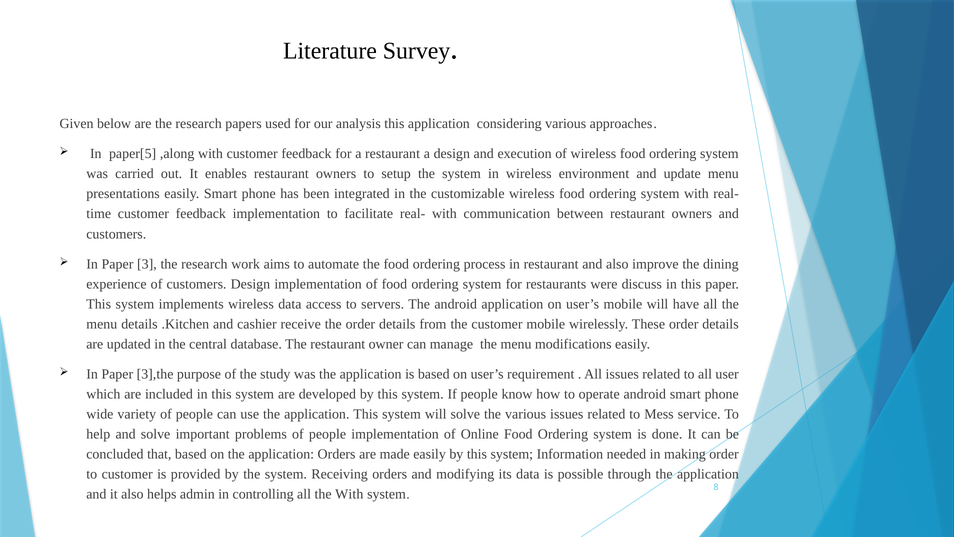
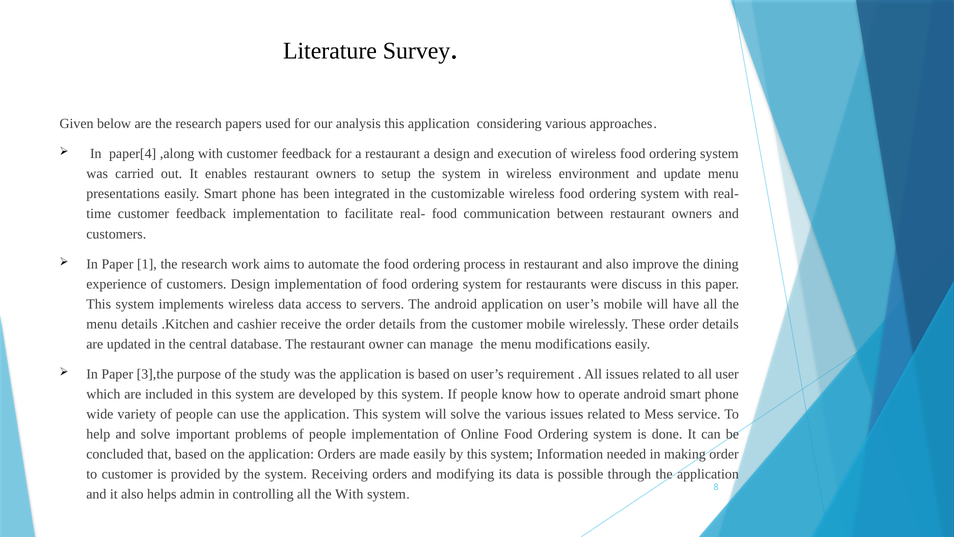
paper[5: paper[5 -> paper[4 (133, 154)
real- with: with -> food (444, 214)
3: 3 -> 1 (147, 264)
